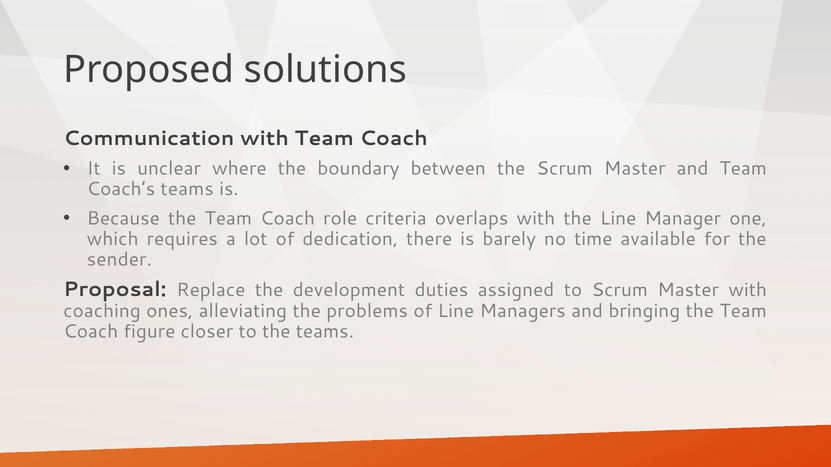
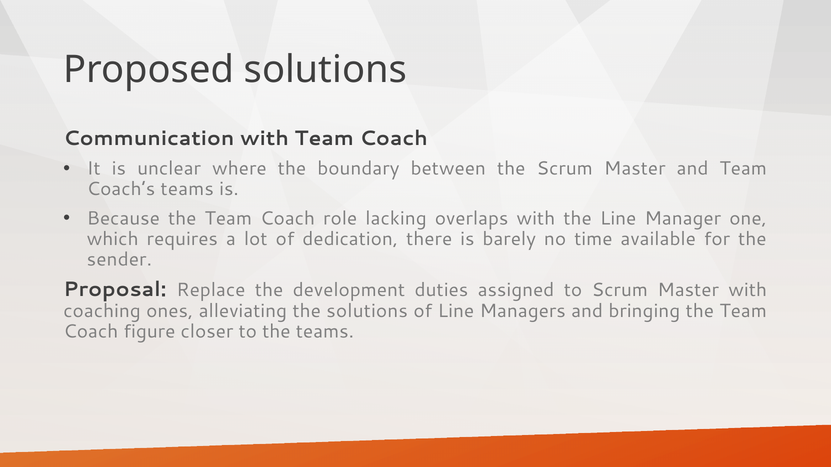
criteria: criteria -> lacking (396, 219)
the problems: problems -> solutions (367, 311)
